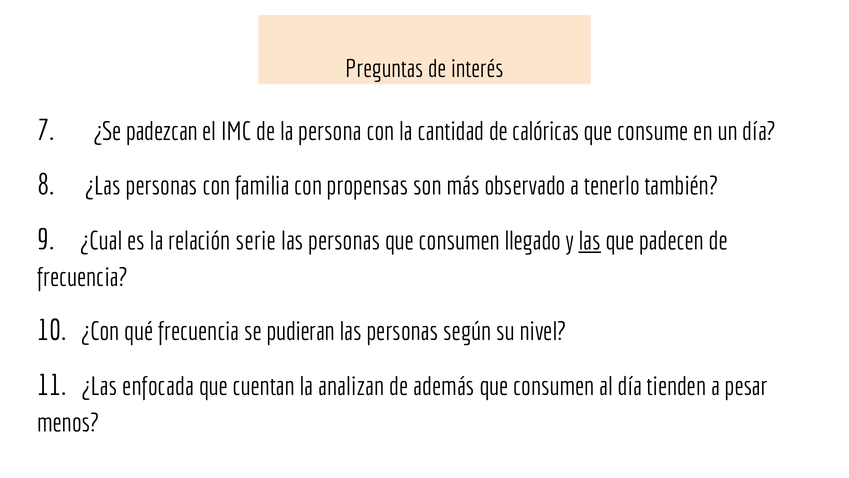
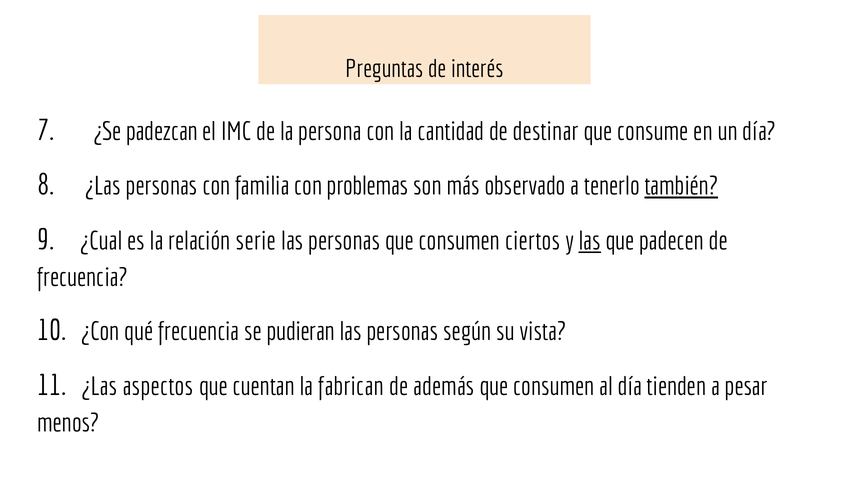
calóricas: calóricas -> destinar (546, 131)
propensas: propensas -> problemas (368, 186)
también underline: none -> present (681, 186)
llegado: llegado -> ciertos (533, 241)
nivel: nivel -> vista (543, 332)
enfocada: enfocada -> aspectos (158, 386)
analizan: analizan -> fabrican (351, 386)
